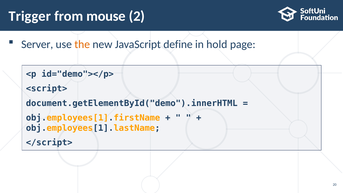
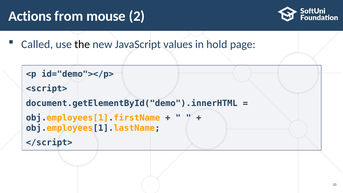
Trigger: Trigger -> Actions (30, 16)
Server: Server -> Called (37, 44)
the colour: orange -> black (82, 44)
define: define -> values (178, 44)
